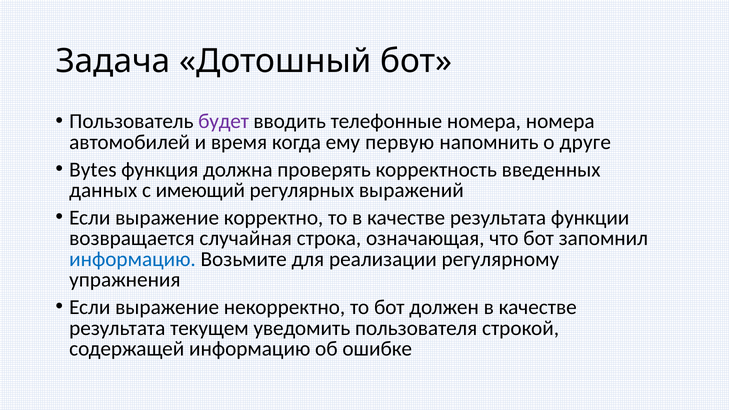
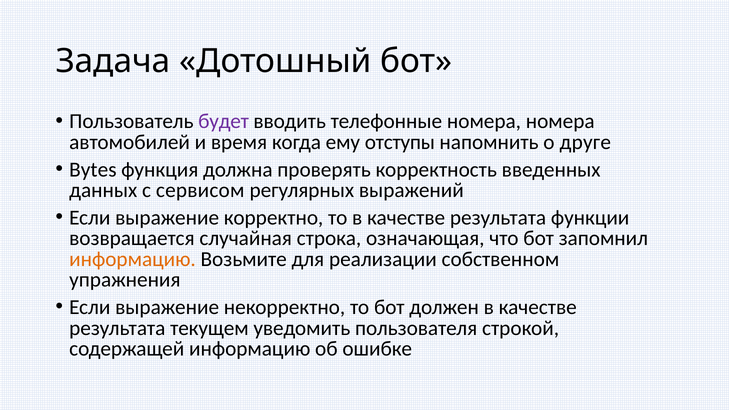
первую: первую -> отступы (400, 142)
имеющий: имеющий -> сервисом (200, 190)
информацию colour: blue -> orange (133, 259)
регулярному: регулярному -> собственном (500, 259)
